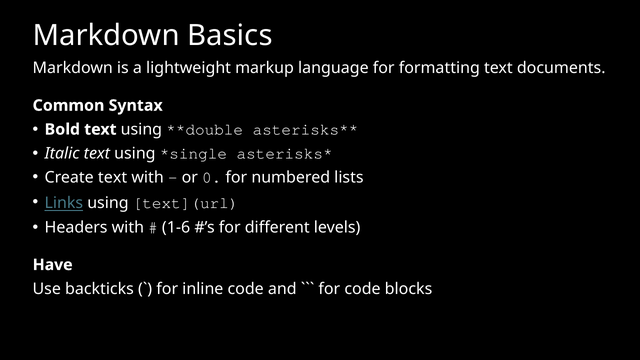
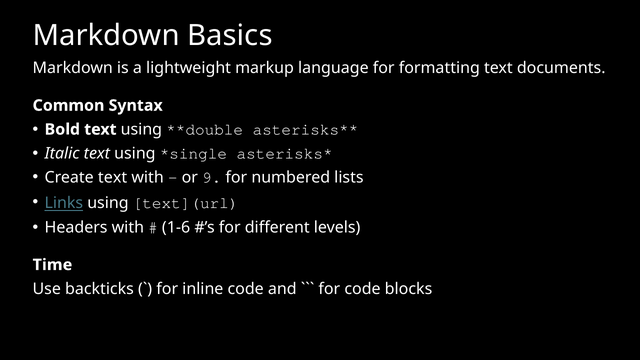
0: 0 -> 9 (212, 177)
Have: Have -> Time (52, 265)
